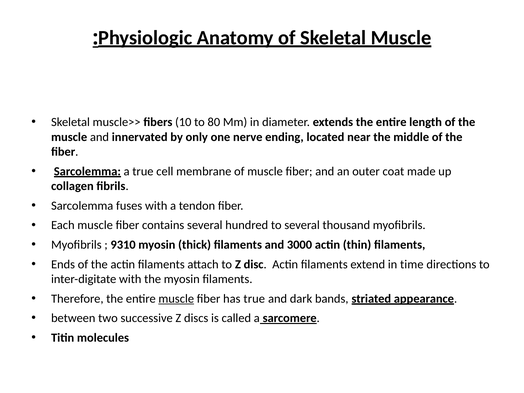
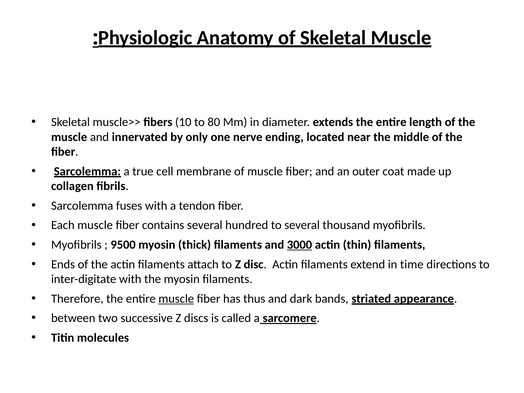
9310: 9310 -> 9500 (123, 245)
3000 underline: none -> present (299, 245)
has true: true -> thus (254, 299)
